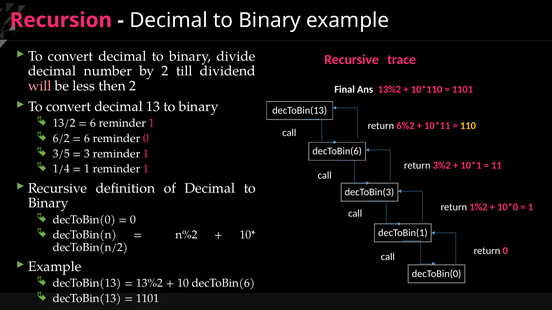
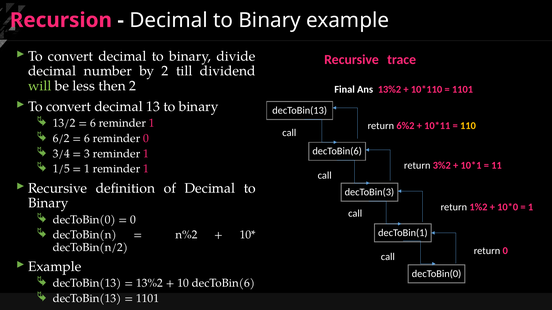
will colour: pink -> light green (40, 86)
3/5: 3/5 -> 3/4 (61, 154)
1/4: 1/4 -> 1/5 (61, 169)
